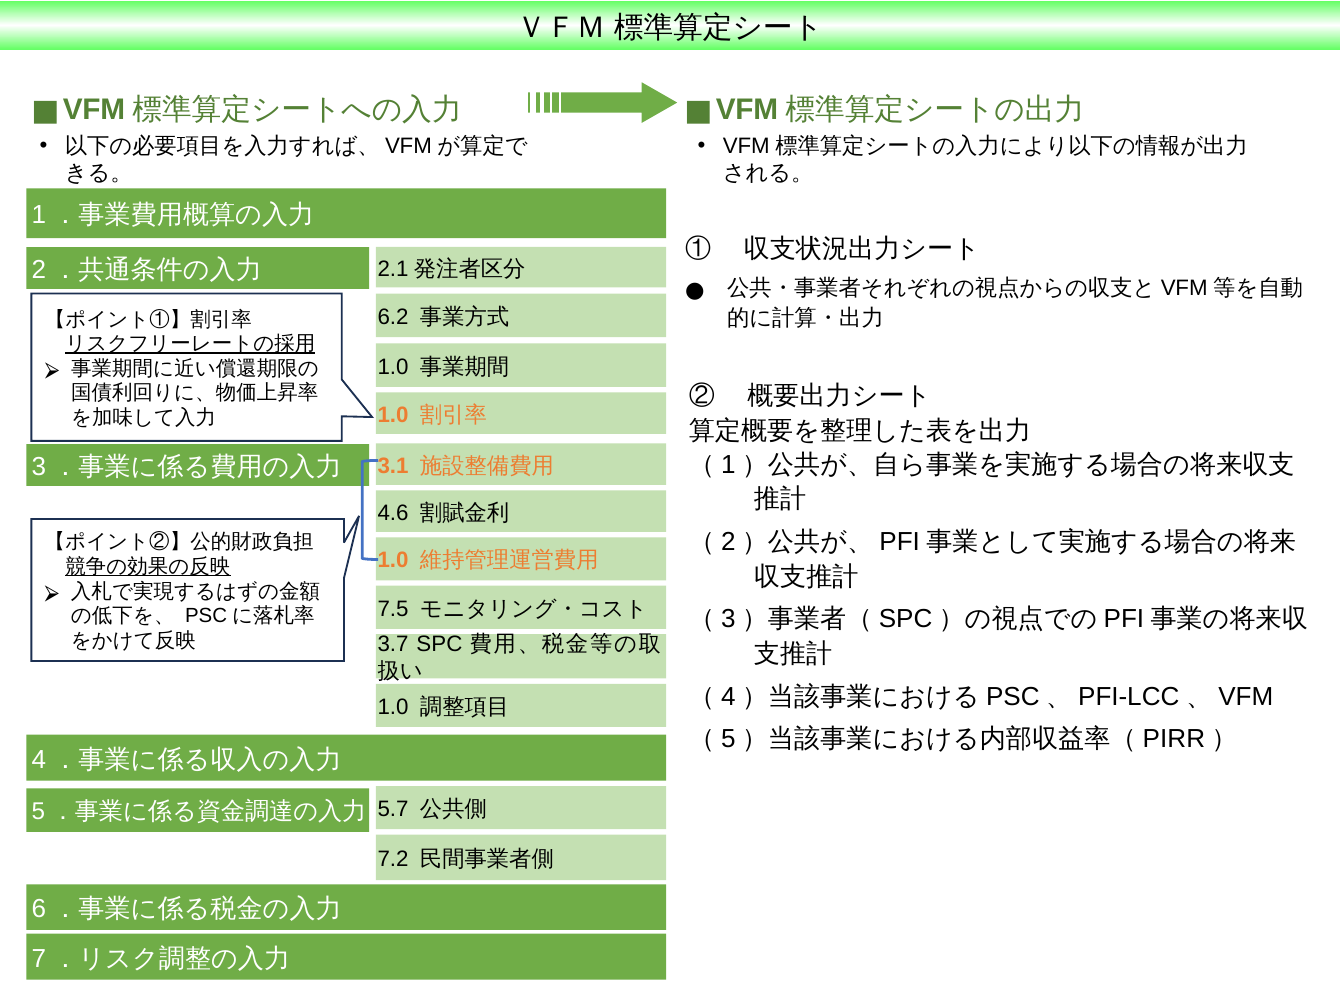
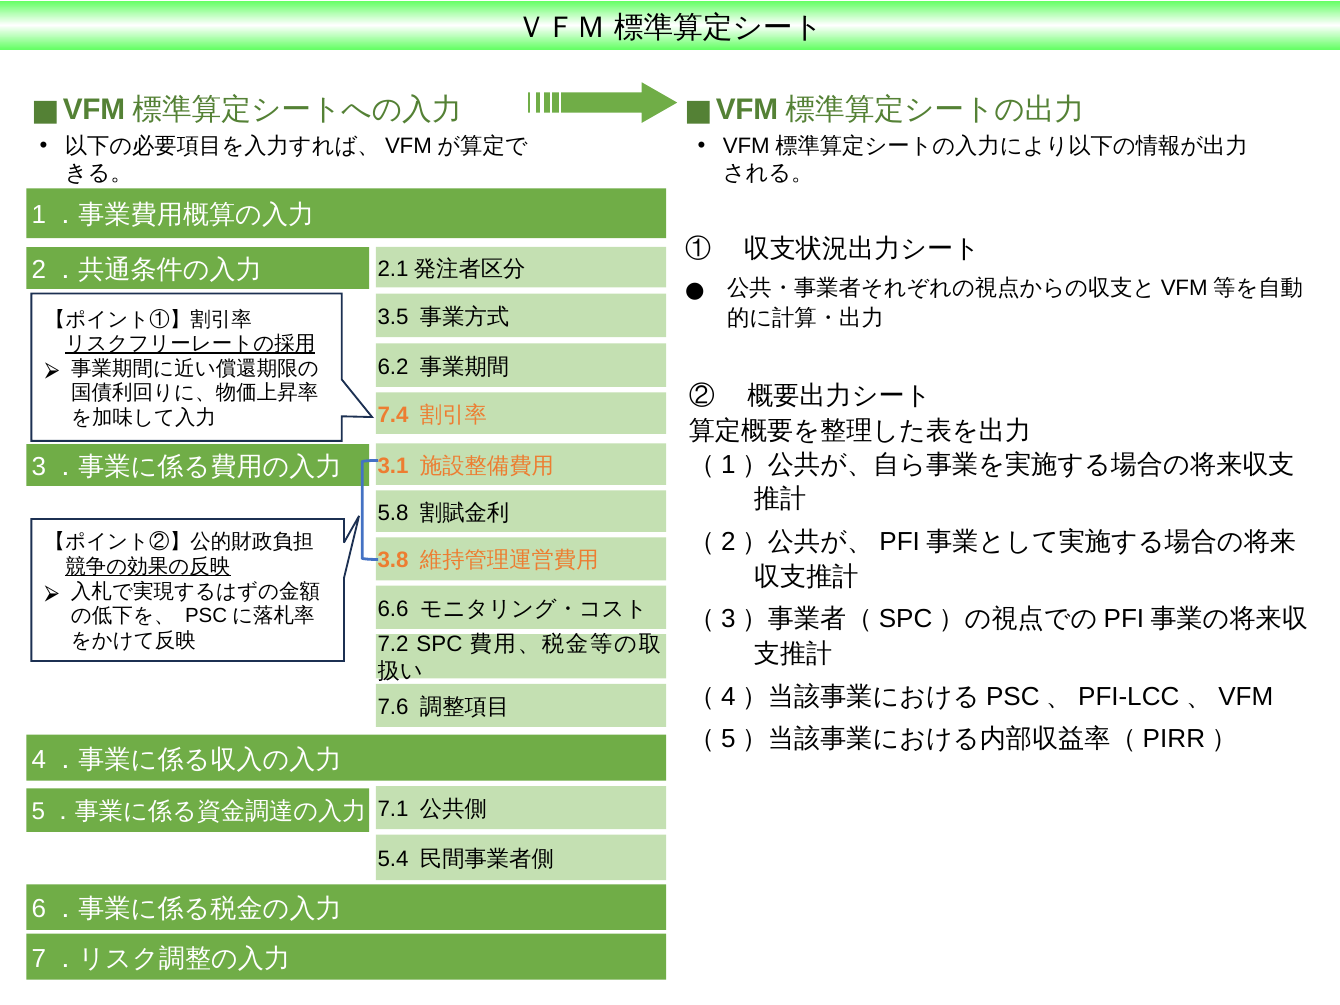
6.2: 6.2 -> 3.5 (393, 317)
1.0: 1.0 -> 6.2 (393, 367)
1.0: 1.0 -> 7.4 (393, 415)
4.6: 4.6 -> 5.8 (393, 513)
1.0: 1.0 -> 3.8 (393, 560)
7.5: 7.5 -> 6.6 (393, 609)
3.7: 3.7 -> 7.2 (393, 644)
1.0: 1.0 -> 7.6 (393, 707)
5.7: 5.7 -> 7.1 (393, 809)
7.2: 7.2 -> 5.4 (393, 859)
